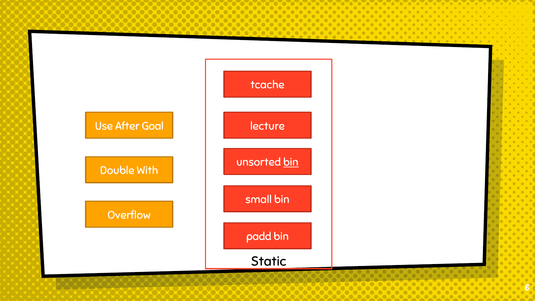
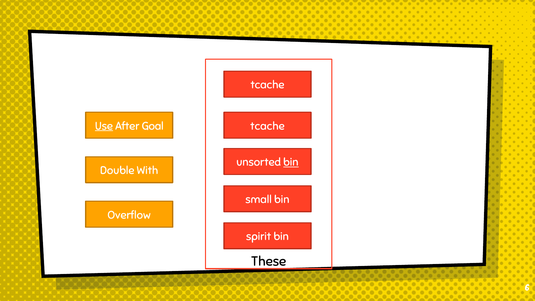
Use underline: none -> present (104, 126)
lecture: lecture -> tcache (267, 126)
padd: padd -> spirit (259, 236)
Static: Static -> These (269, 261)
